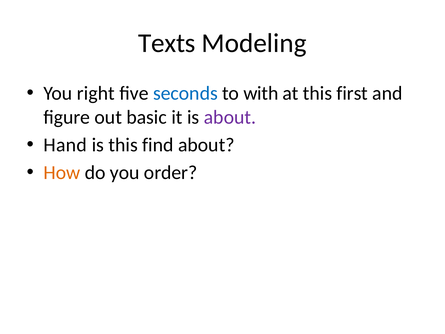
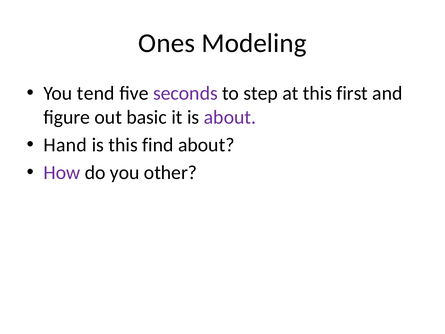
Texts: Texts -> Ones (167, 43)
right: right -> tend (96, 93)
seconds colour: blue -> purple (185, 93)
with: with -> step (261, 93)
How colour: orange -> purple (62, 172)
order: order -> other (171, 172)
